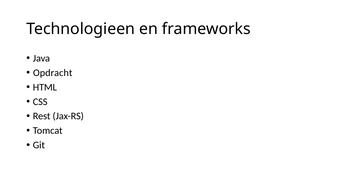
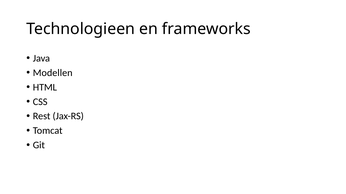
Opdracht: Opdracht -> Modellen (53, 73)
